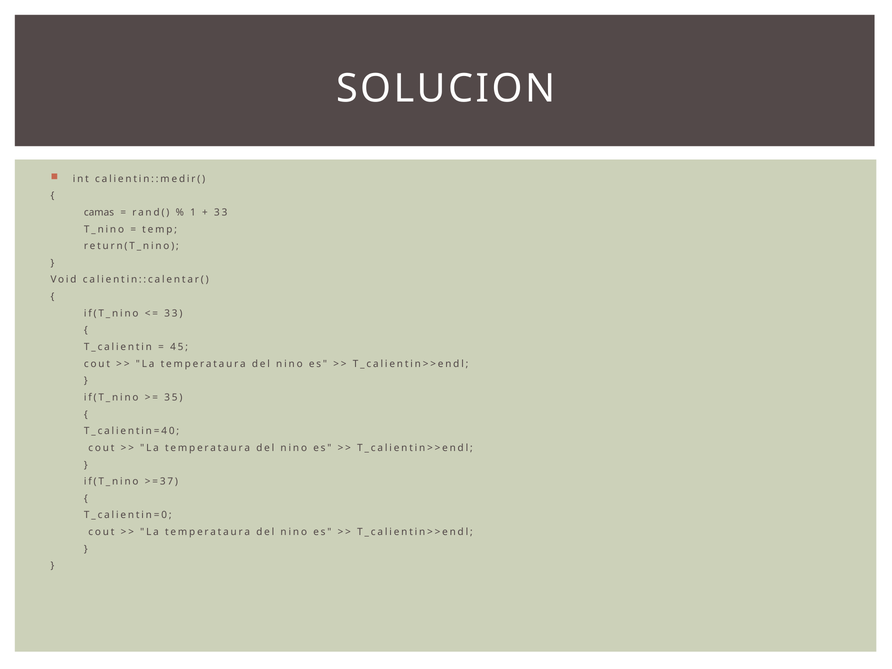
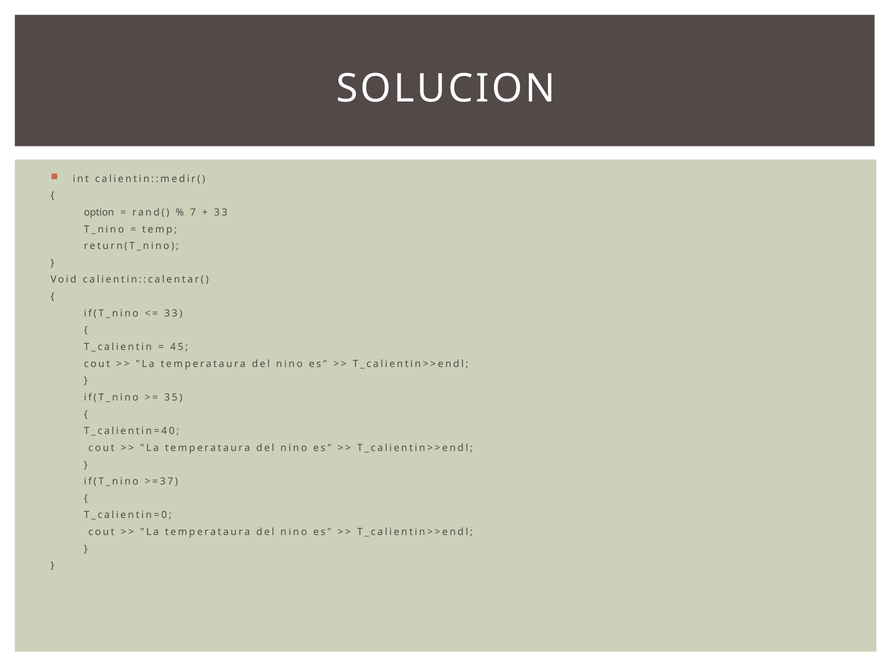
camas: camas -> option (99, 212)
1: 1 -> 7 (193, 212)
